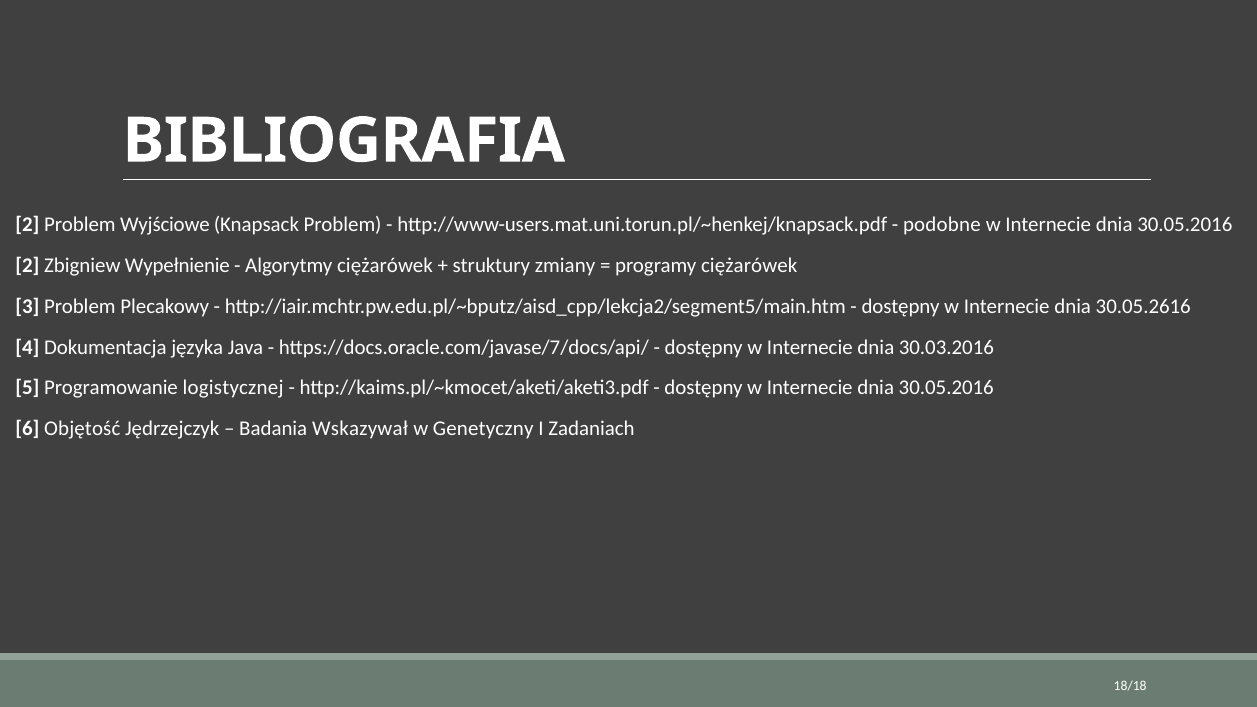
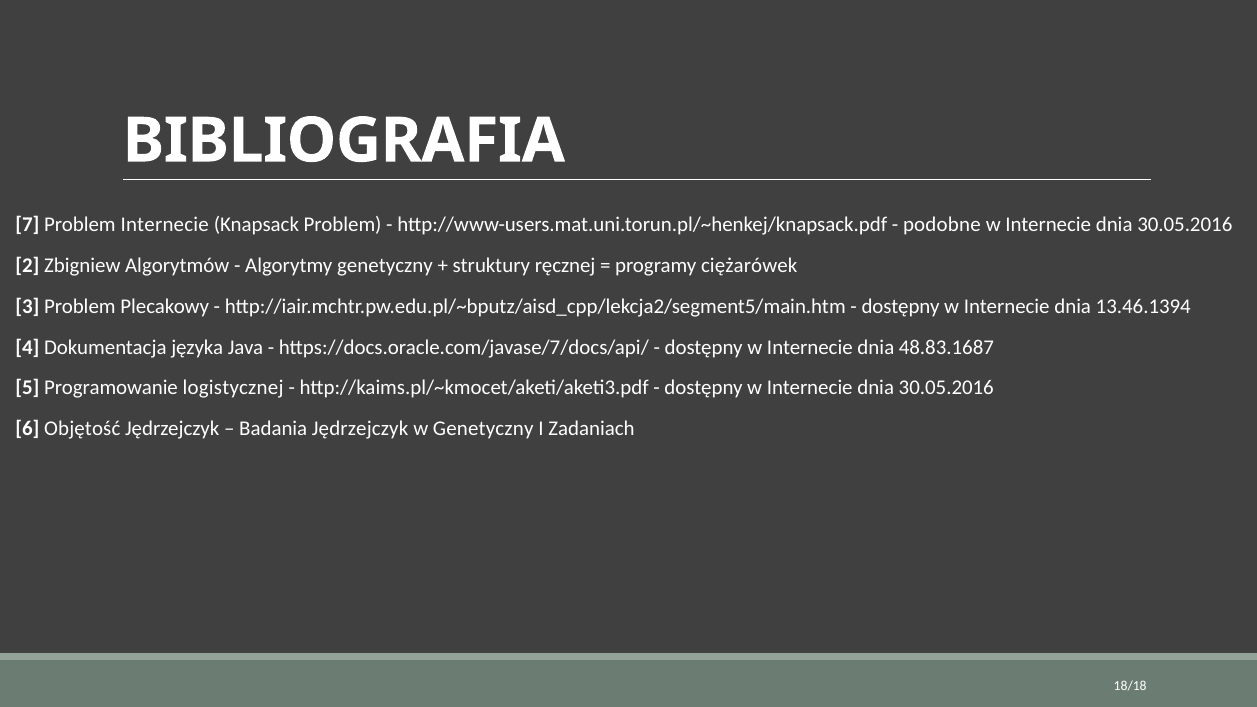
2: 2 -> 7 (27, 225)
Problem Wyjściowe: Wyjściowe -> Internecie (165, 225)
Wypełnienie: Wypełnienie -> Algorytmów (177, 265)
Algorytmy ciężarówek: ciężarówek -> genetyczny (385, 265)
zmiany: zmiany -> ręcznej (565, 265)
30.05.2616: 30.05.2616 -> 13.46.1394 (1143, 306)
30.03.2016: 30.03.2016 -> 48.83.1687 (946, 347)
Badania Wskazywał: Wskazywał -> Jędrzejczyk (360, 429)
